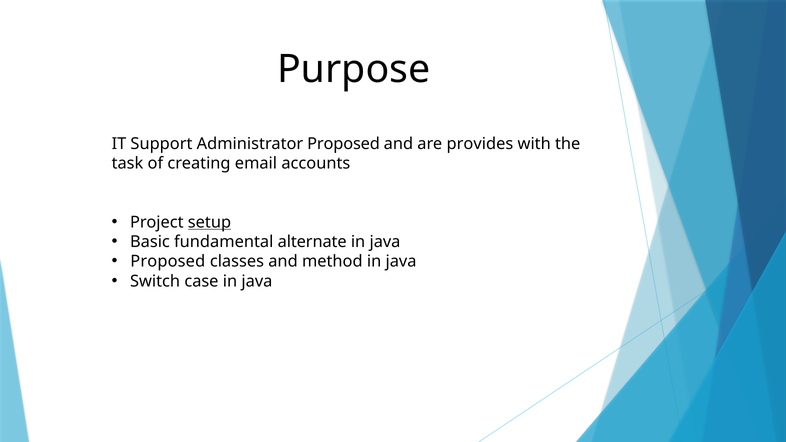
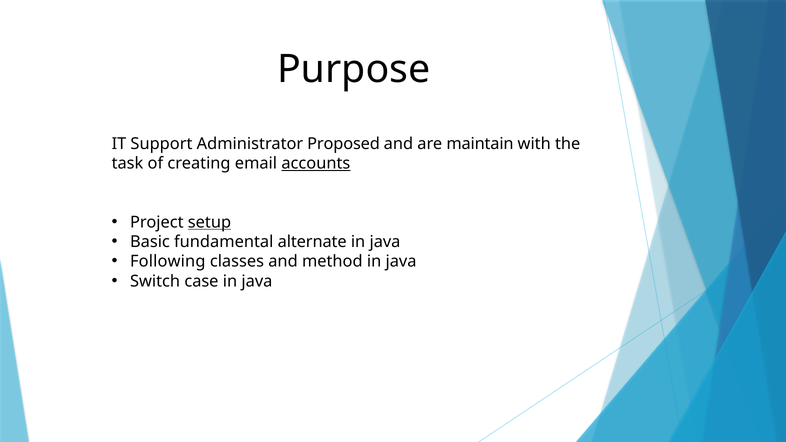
provides: provides -> maintain (480, 144)
accounts underline: none -> present (316, 163)
Proposed: Proposed -> Following (168, 262)
